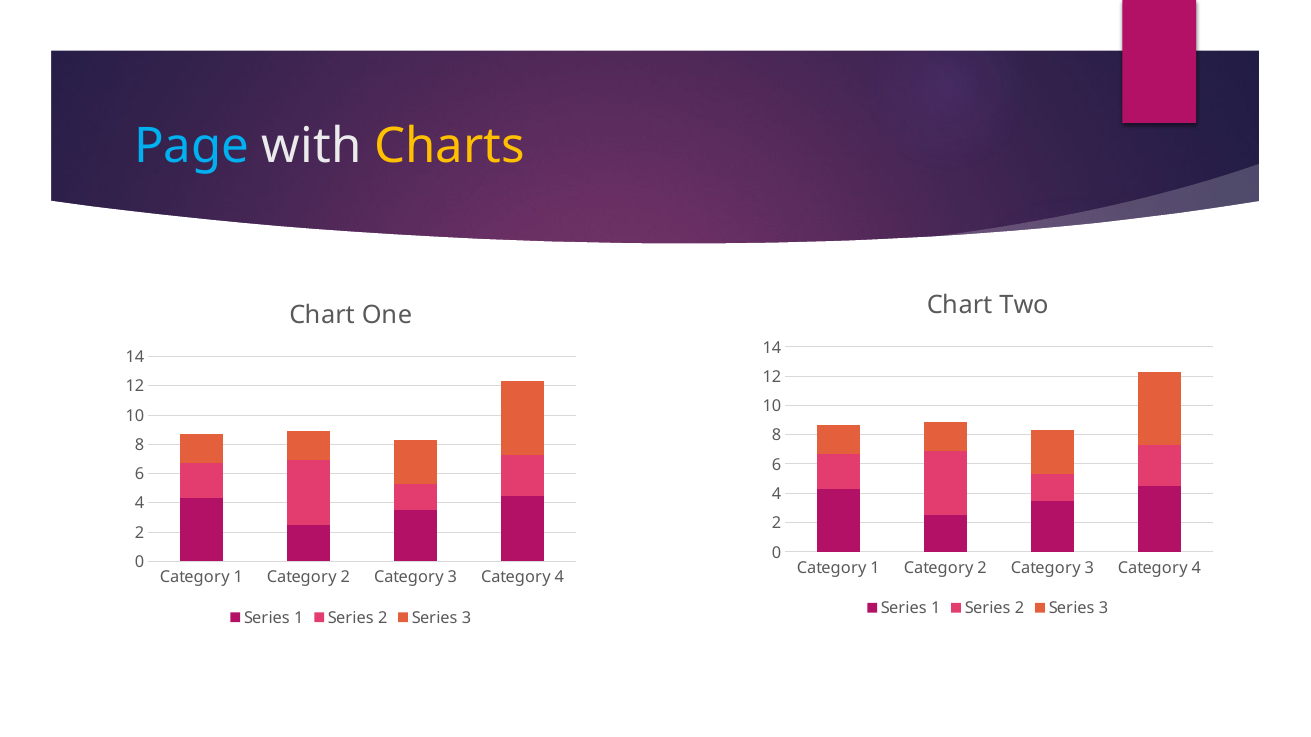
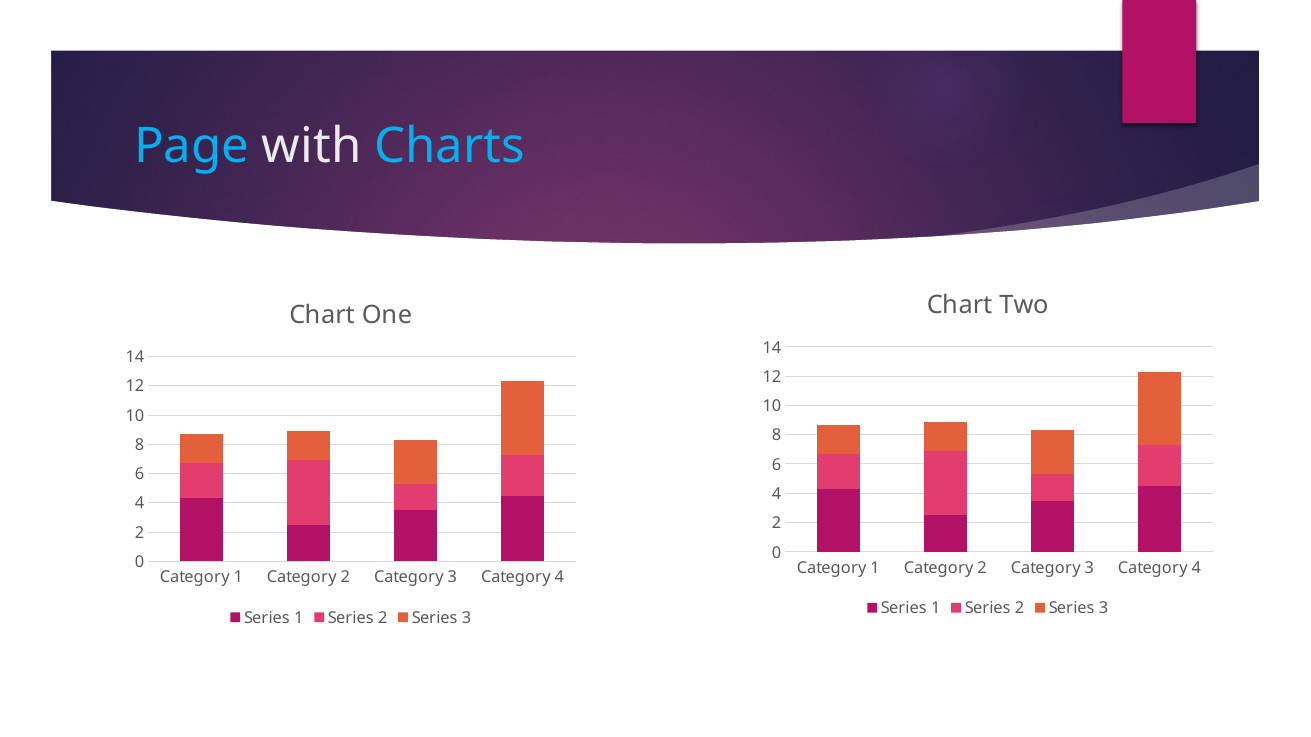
Charts colour: yellow -> light blue (449, 146)
